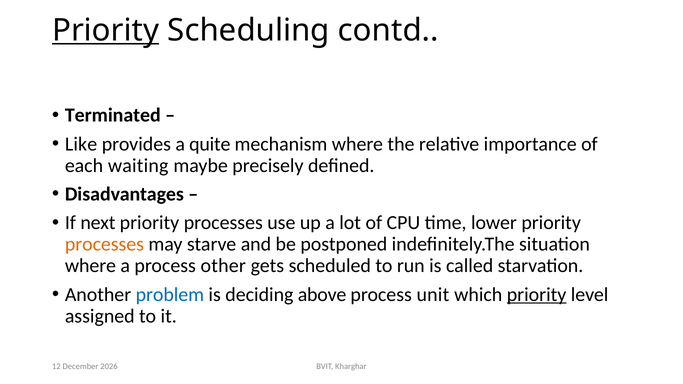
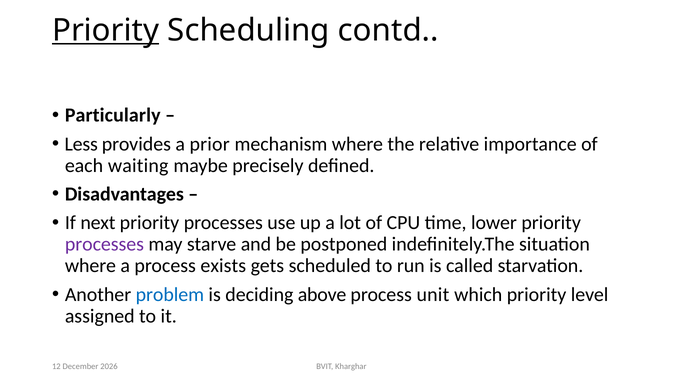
Terminated: Terminated -> Particularly (113, 115)
Like: Like -> Less (81, 144)
quite: quite -> prior (210, 144)
processes colour: orange -> purple (104, 244)
other: other -> exists (223, 266)
priority underline: present -> none (537, 295)
